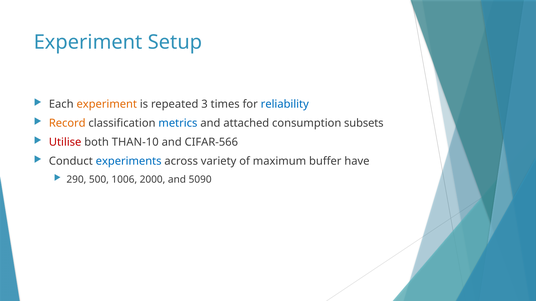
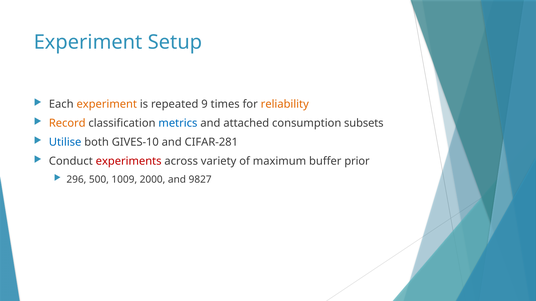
3: 3 -> 9 (205, 104)
reliability colour: blue -> orange (285, 104)
Utilise colour: red -> blue (65, 142)
THAN-10: THAN-10 -> GIVES-10 (135, 142)
CIFAR-566: CIFAR-566 -> CIFAR-281 (211, 142)
experiments colour: blue -> red (129, 161)
have: have -> prior (357, 161)
290: 290 -> 296 (76, 180)
1006: 1006 -> 1009 (124, 180)
5090: 5090 -> 9827 (200, 180)
